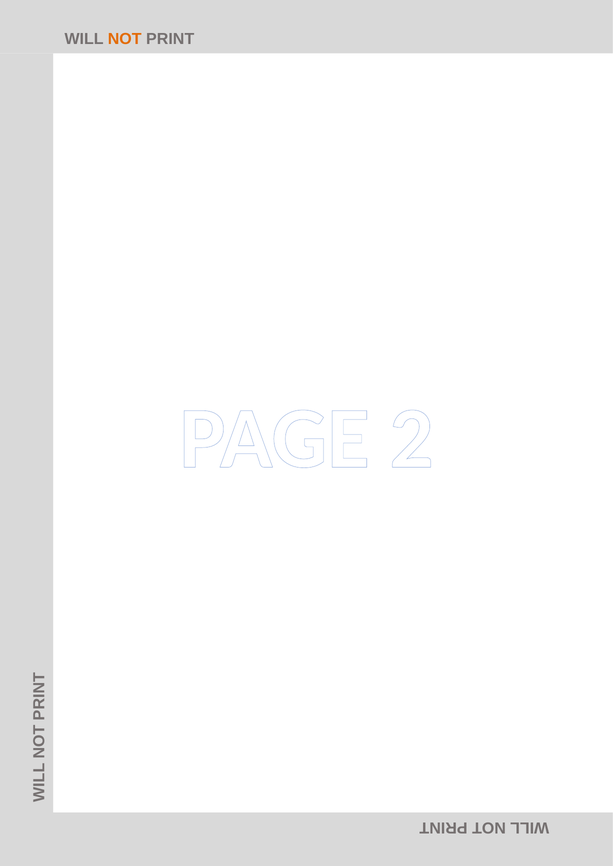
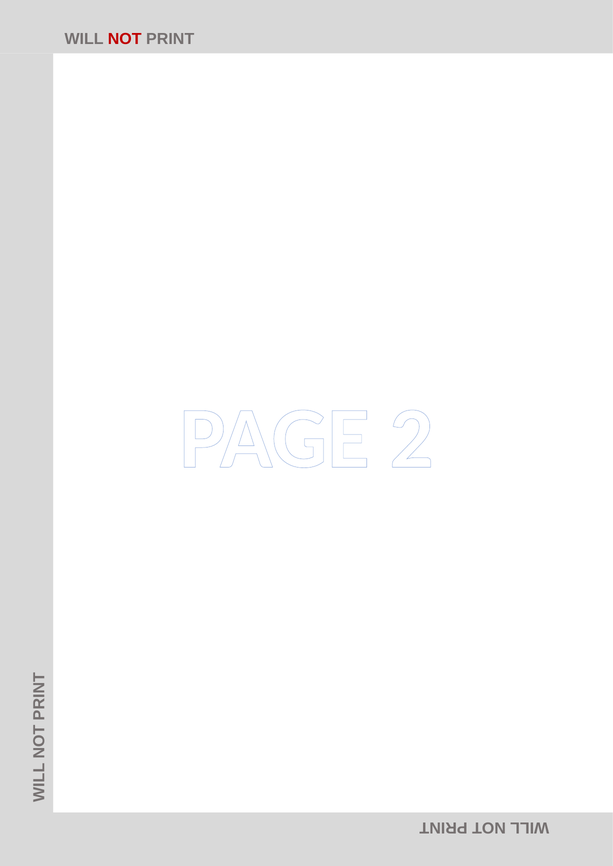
NOT colour: orange -> red (125, 39)
